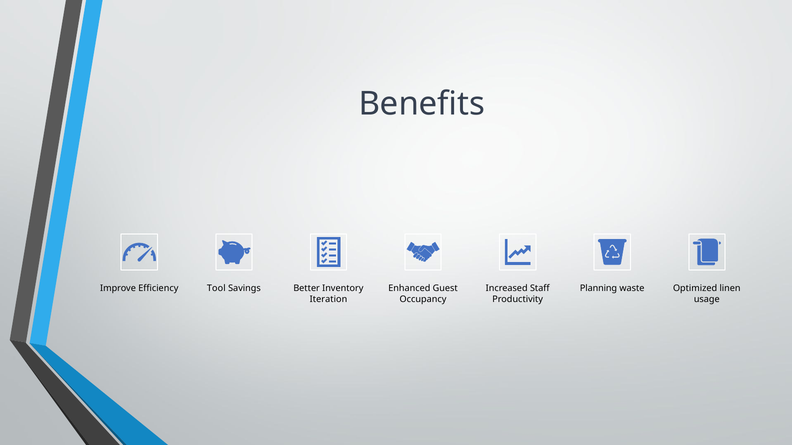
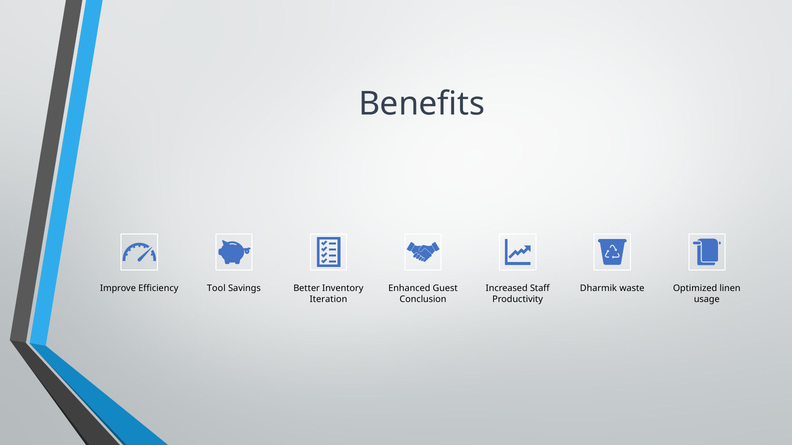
Planning: Planning -> Dharmik (598, 289)
Occupancy: Occupancy -> Conclusion (423, 299)
